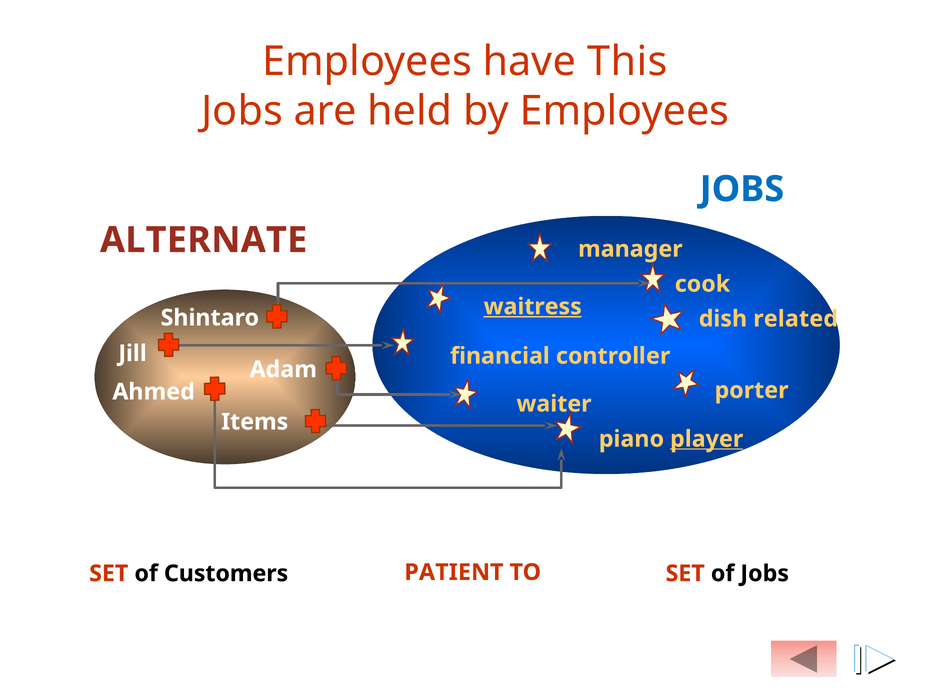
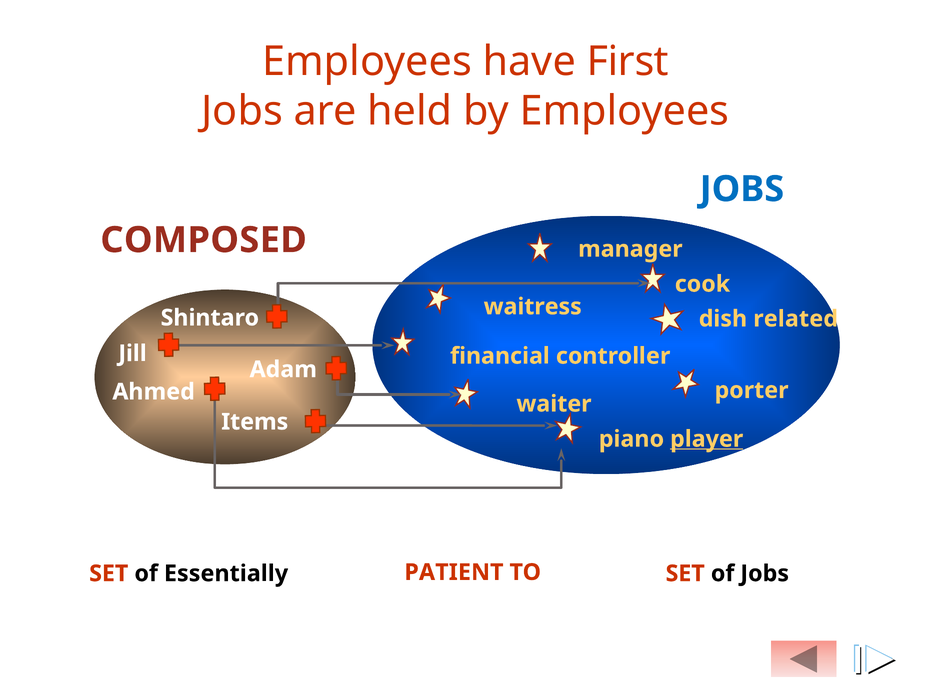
This: This -> First (628, 61)
ALTERNATE: ALTERNATE -> COMPOSED (204, 240)
waitress underline: present -> none (533, 306)
Customers: Customers -> Essentially (226, 573)
